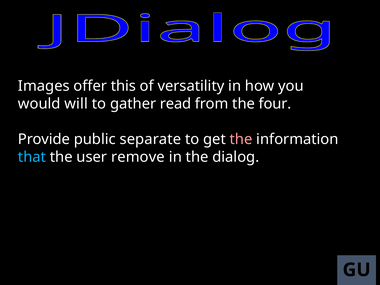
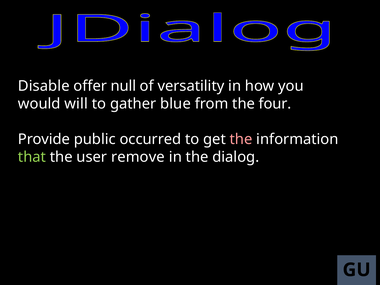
Images: Images -> Disable (44, 86)
this: this -> null (123, 86)
read: read -> blue (175, 104)
separate: separate -> occurred (150, 139)
that colour: light blue -> light green (32, 157)
